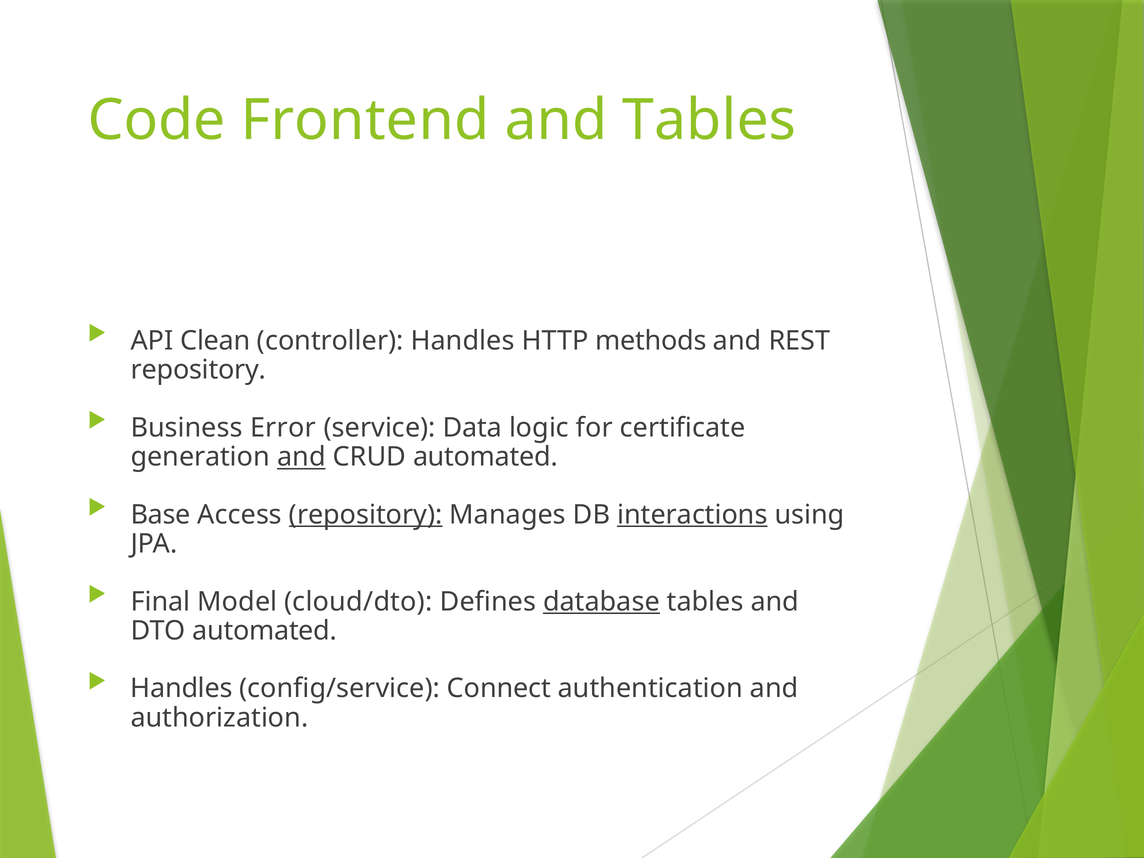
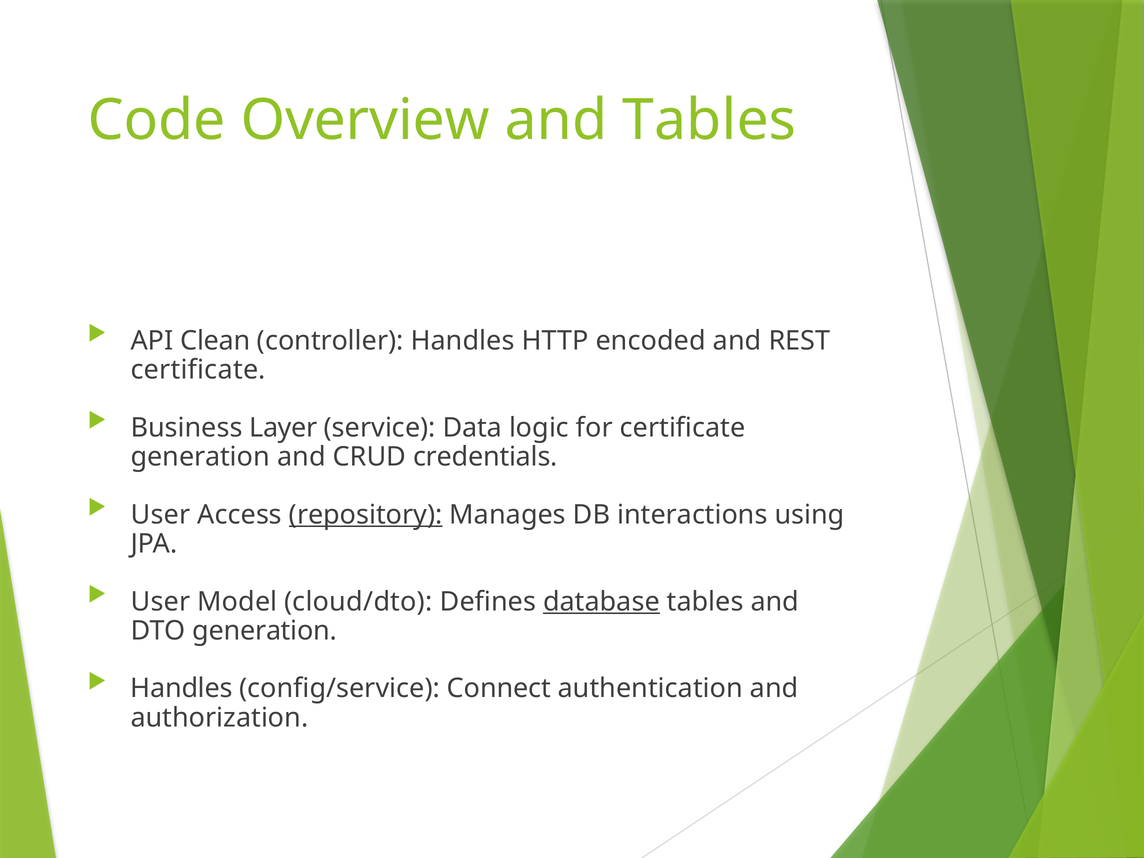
Frontend: Frontend -> Overview (365, 120)
methods: methods -> encoded (651, 341)
repository: repository -> certificate (198, 370)
Error: Error -> Layer (283, 428)
and underline: present -> none (301, 457)
CRUD automated: automated -> credentials (485, 457)
Base: Base -> User (160, 515)
interactions underline: present -> none (692, 515)
Final: Final -> User (160, 602)
DTO automated: automated -> generation (265, 631)
